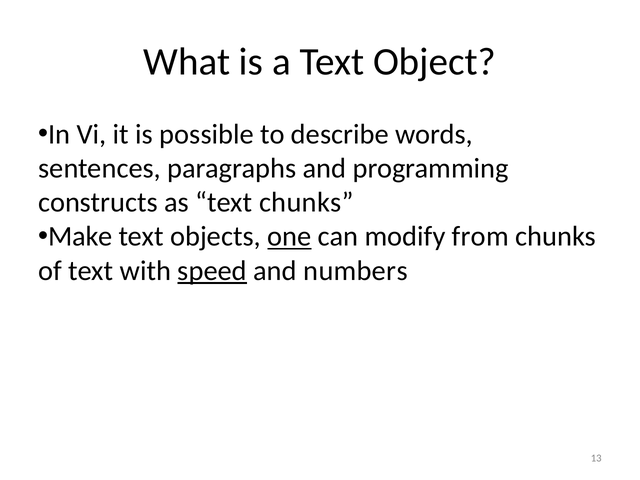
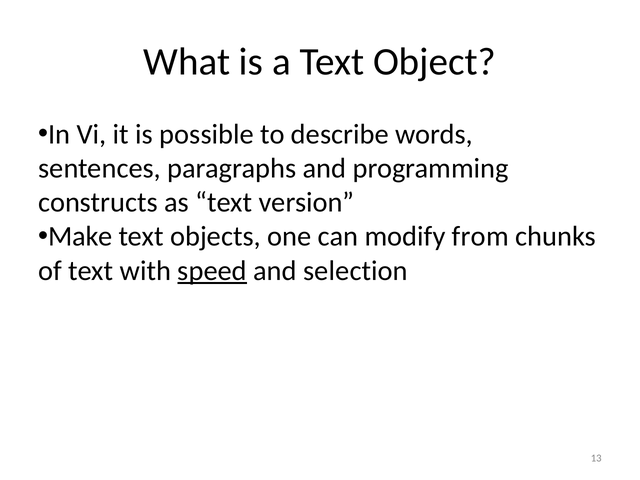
text chunks: chunks -> version (307, 202)
one underline: present -> none (289, 237)
numbers: numbers -> selection (356, 271)
